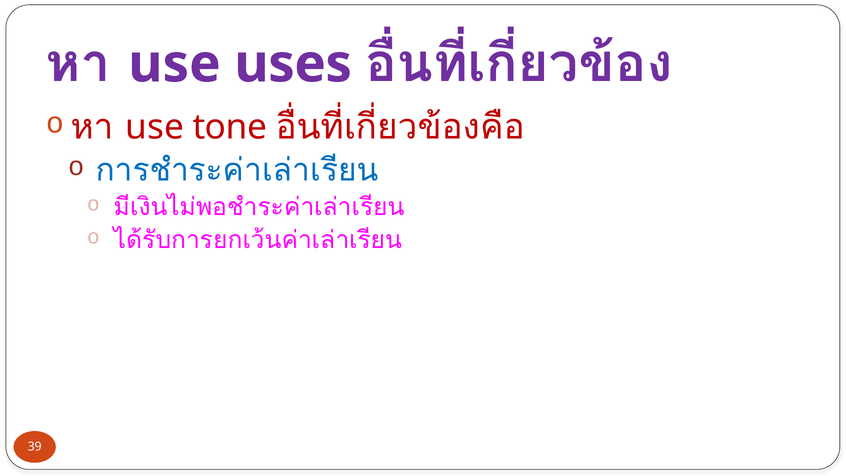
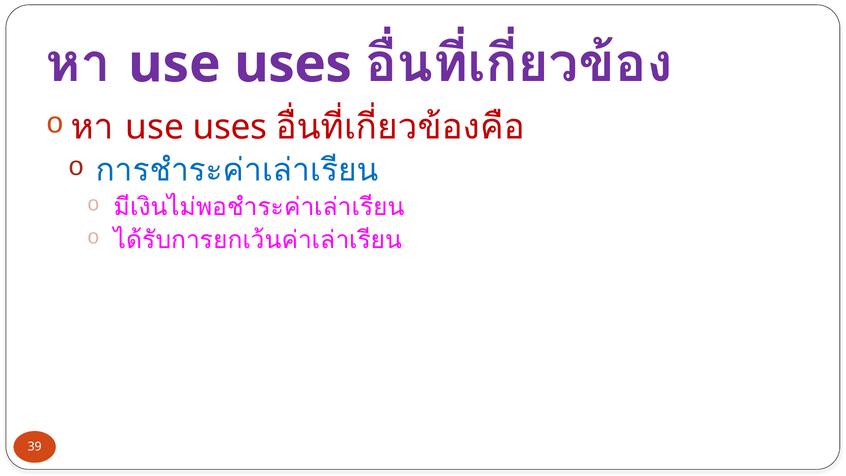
tone: tone -> uses (230, 127)
